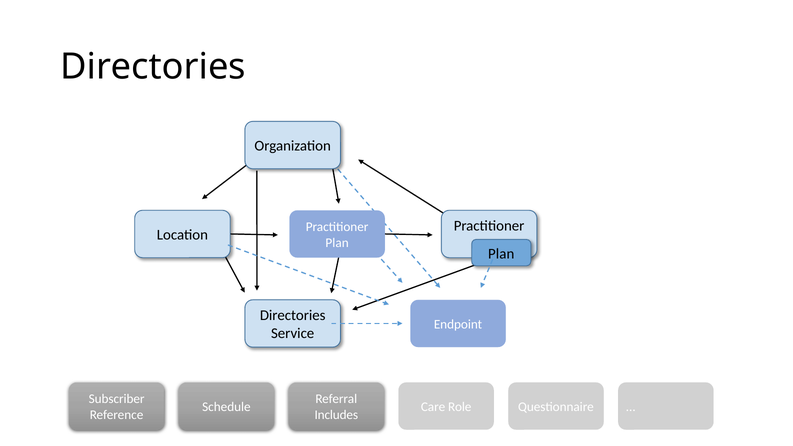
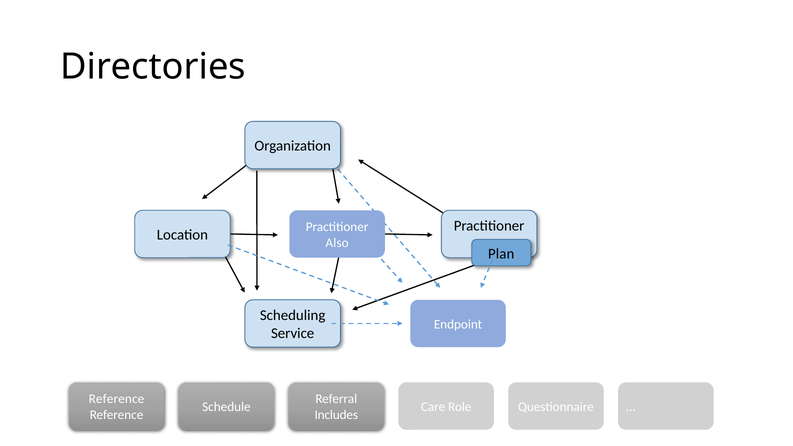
Plan: Plan -> Also (337, 243)
Directories: Directories -> Scheduling (293, 316)
Subscriber: Subscriber -> Reference (116, 399)
